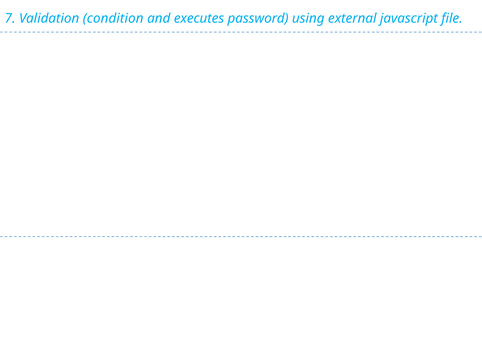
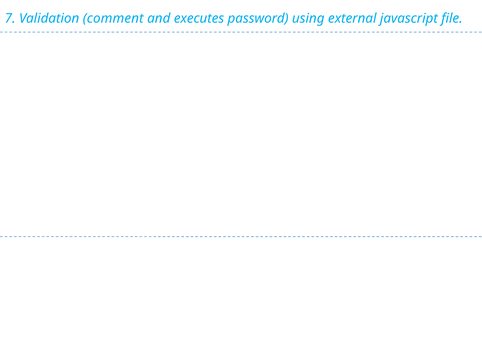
condition: condition -> comment (113, 18)
